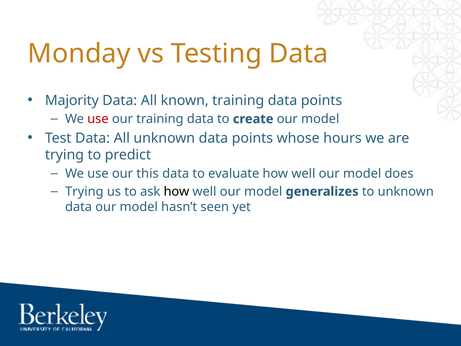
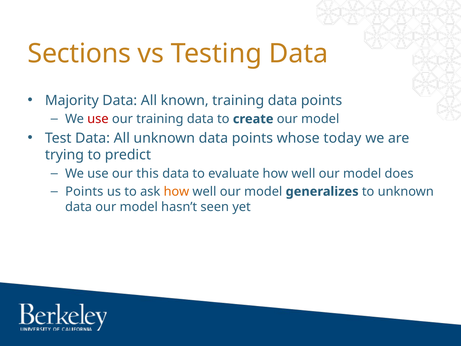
Monday: Monday -> Sections (79, 54)
hours: hours -> today (342, 138)
Trying: Trying -> Points (84, 191)
how colour: black -> orange (176, 191)
